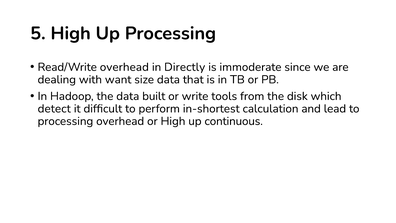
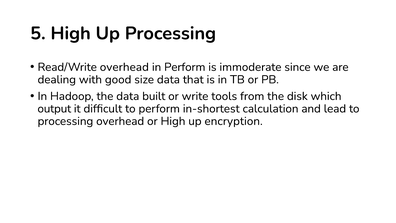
in Directly: Directly -> Perform (185, 67)
want: want -> good (118, 79)
detect: detect -> output (54, 109)
continuous: continuous -> encryption (234, 121)
